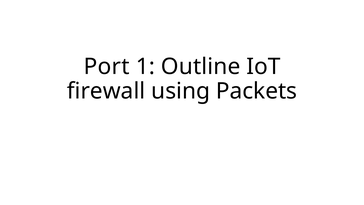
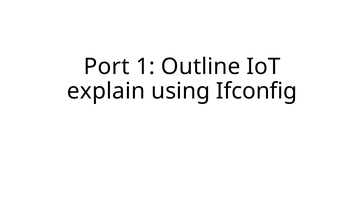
firewall: firewall -> explain (106, 91)
Packets: Packets -> Ifconfig (257, 91)
